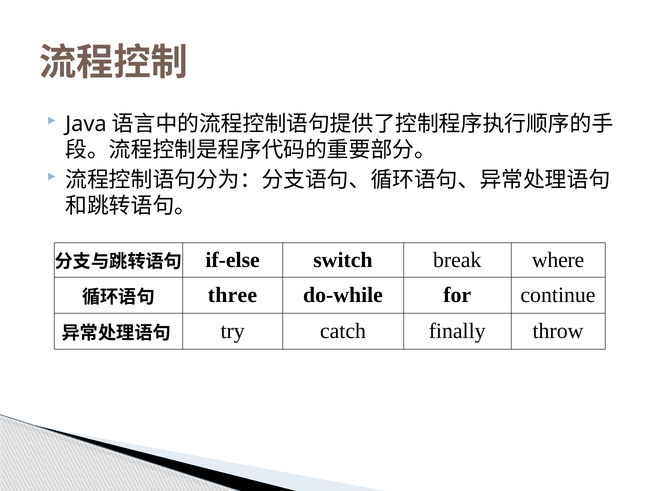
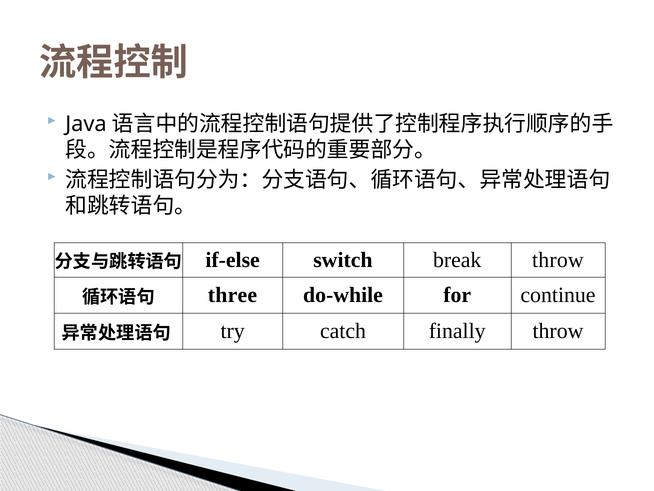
break where: where -> throw (558, 260)
